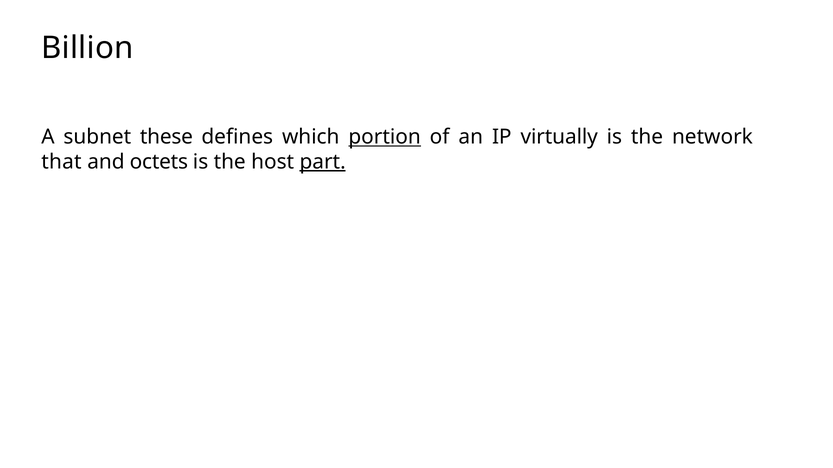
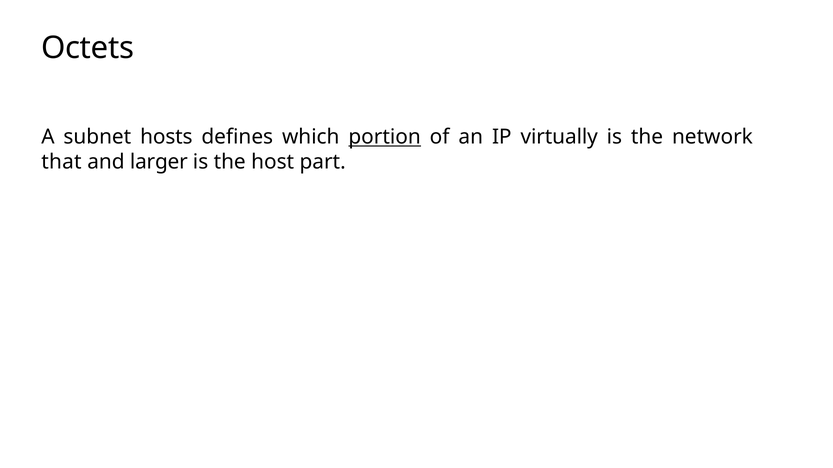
Billion: Billion -> Octets (88, 48)
these: these -> hosts (166, 137)
octets: octets -> larger (159, 162)
part underline: present -> none (323, 162)
